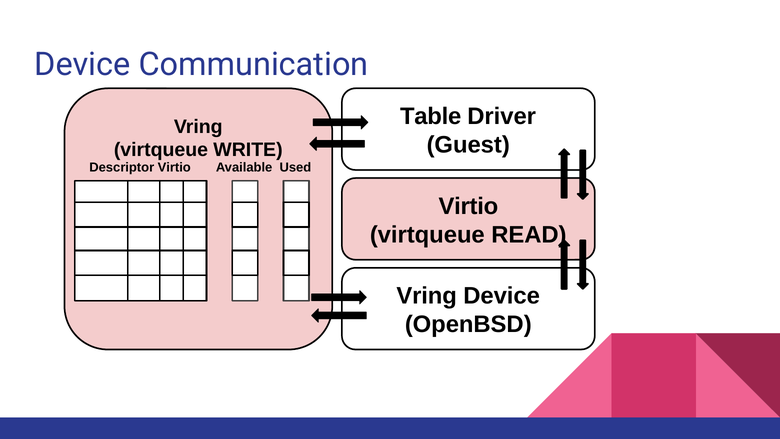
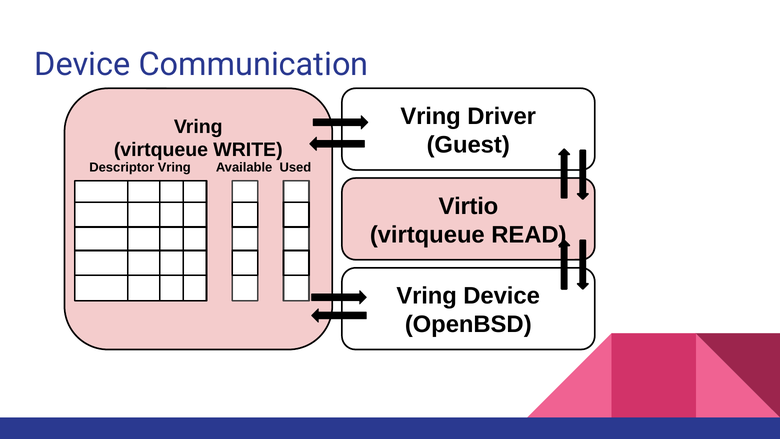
Table: Table -> Vring (431, 116)
Descriptor Virtio: Virtio -> Vring (174, 167)
